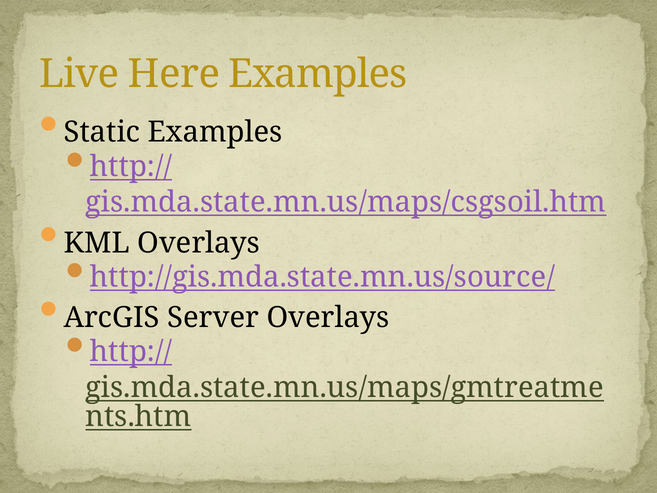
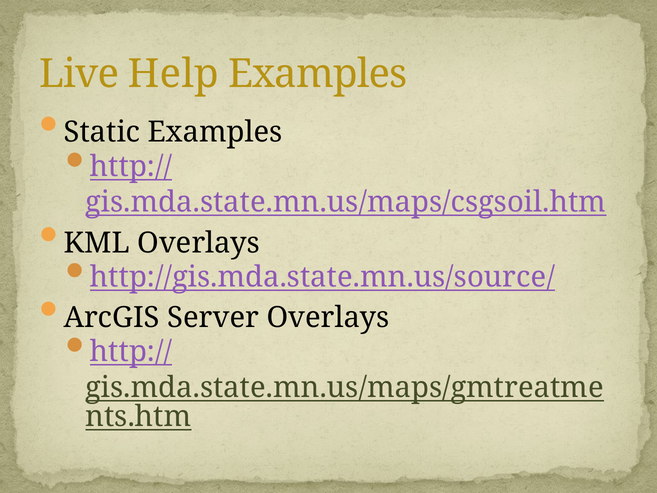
Here: Here -> Help (173, 74)
